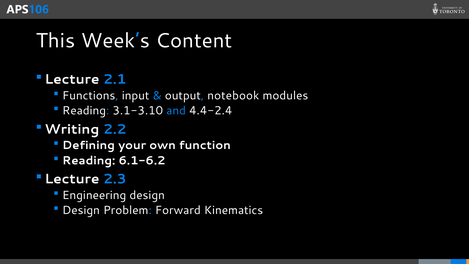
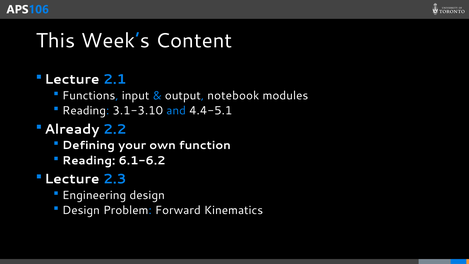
4.4-2.4: 4.4-2.4 -> 4.4-5.1 (211, 111)
Writing: Writing -> Already (72, 129)
